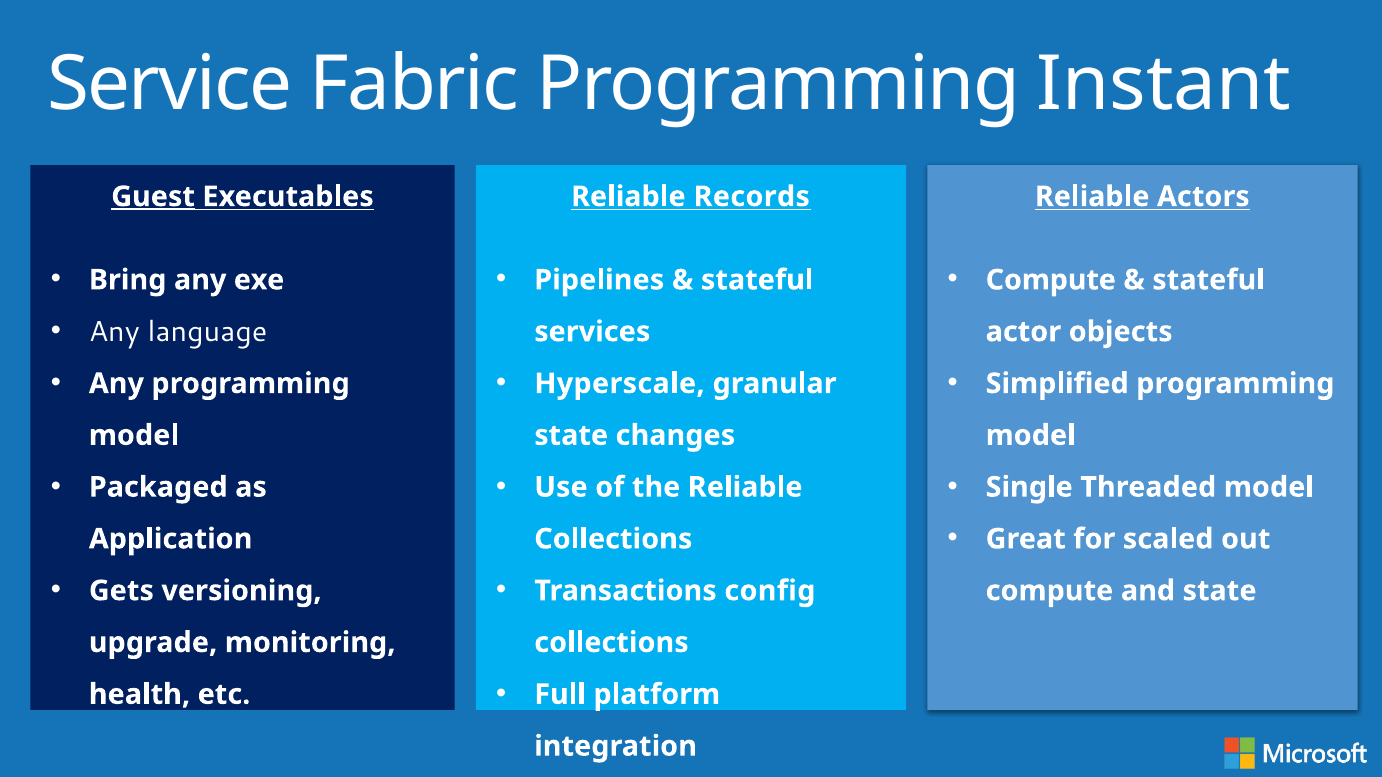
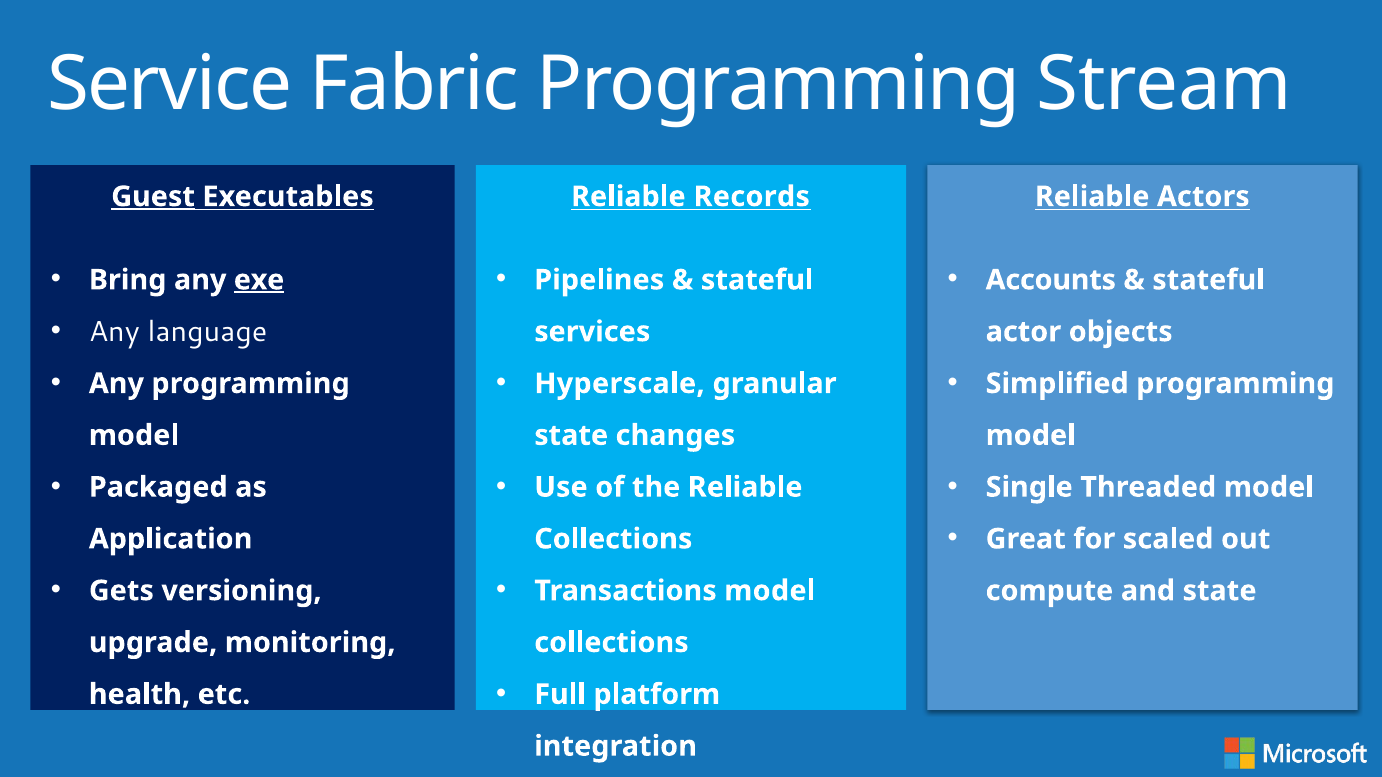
Instant: Instant -> Stream (1164, 84)
exe underline: none -> present (259, 280)
Compute: Compute -> Accounts (1051, 280)
Transactions config: config -> model (770, 591)
